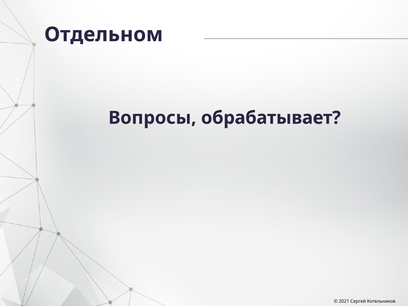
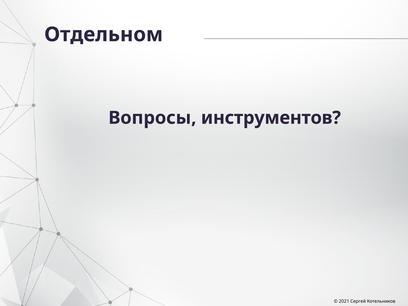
обрабатывает: обрабатывает -> инструментов (271, 118)
